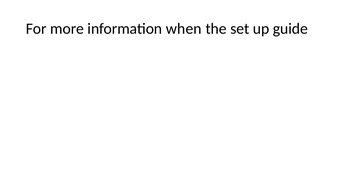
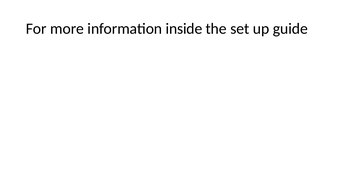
when: when -> inside (184, 29)
